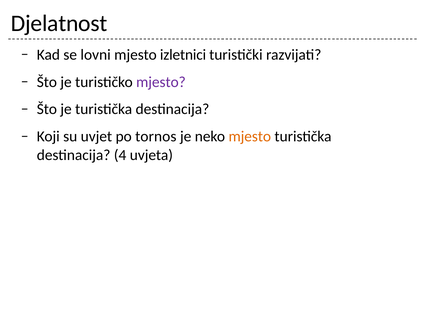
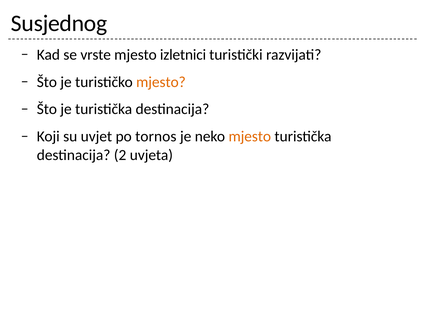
Djelatnost: Djelatnost -> Susjednog (59, 23)
lovni: lovni -> vrste (96, 55)
mjesto colour: purple -> orange (161, 82)
4: 4 -> 2 (120, 155)
